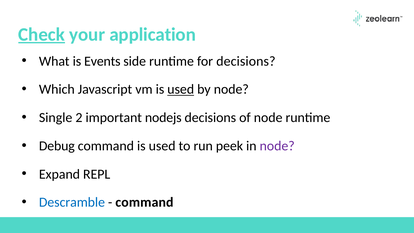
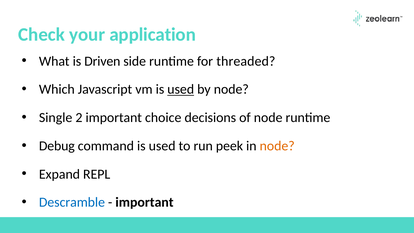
Check underline: present -> none (42, 34)
Events: Events -> Driven (102, 61)
for decisions: decisions -> threaded (246, 61)
nodejs: nodejs -> choice (163, 118)
node colour: purple -> orange (277, 146)
command: command -> important (145, 202)
